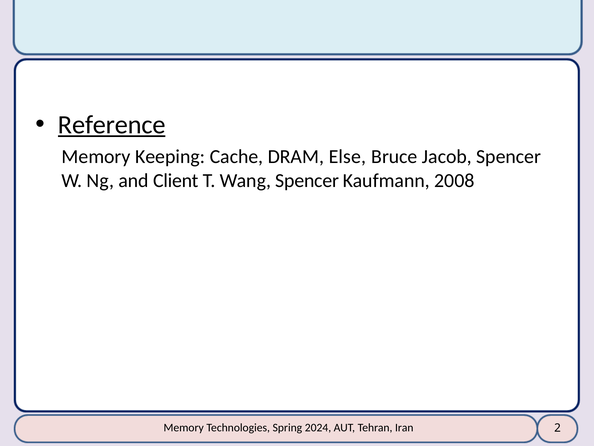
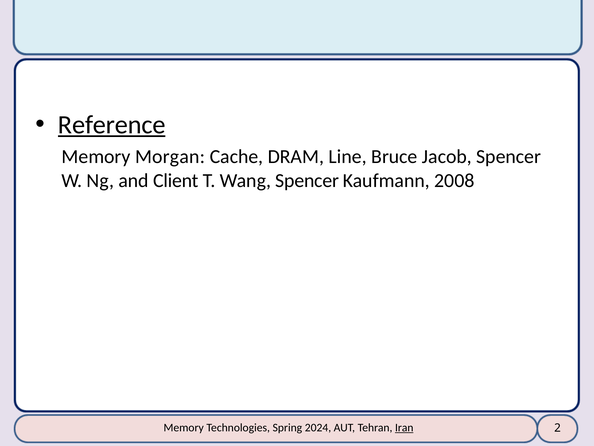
Keeping: Keeping -> Morgan (170, 157)
Else: Else -> Line (348, 157)
Iran underline: none -> present (404, 427)
